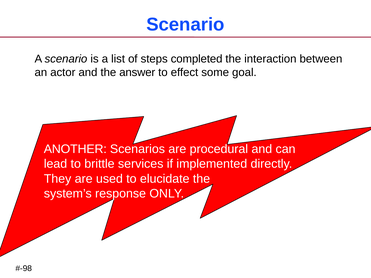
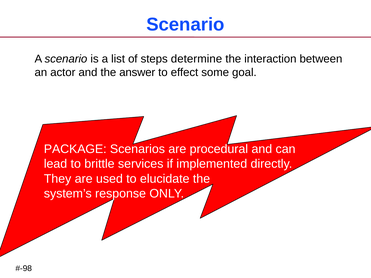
completed: completed -> determine (197, 59)
ANOTHER: ANOTHER -> PACKAGE (75, 149)
